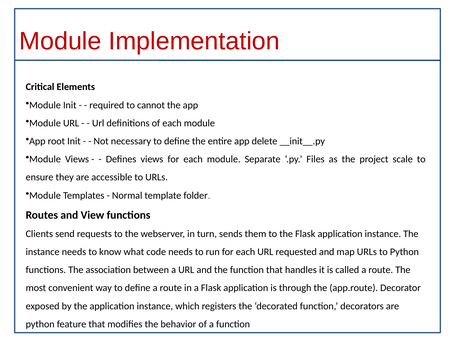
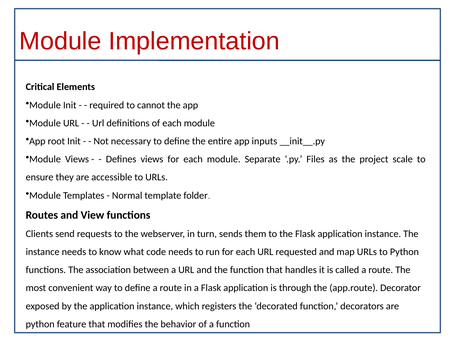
delete: delete -> inputs (265, 141)
